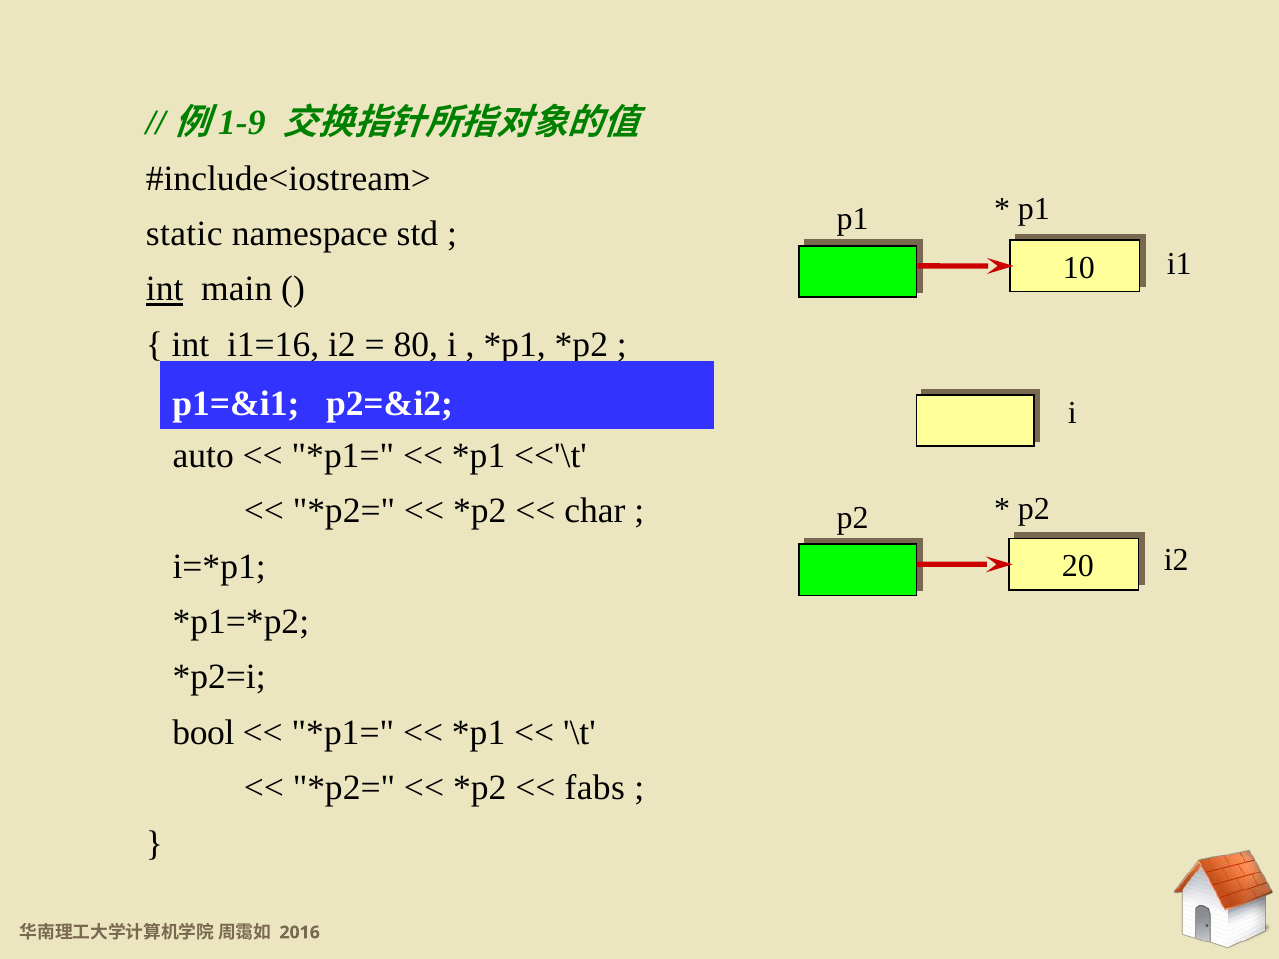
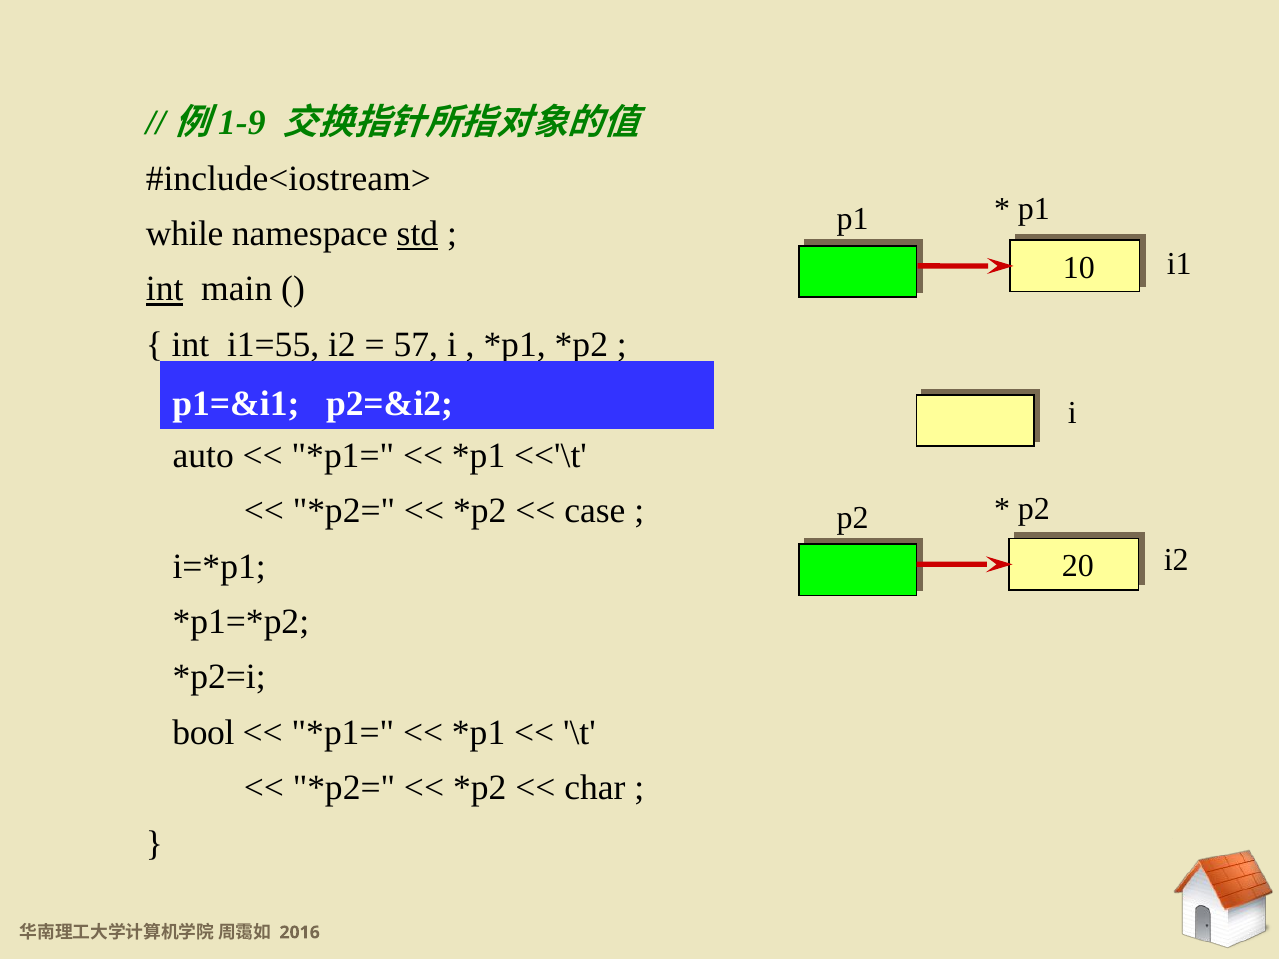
static: static -> while (185, 234)
std underline: none -> present (417, 234)
i1=16: i1=16 -> i1=55 (273, 345)
80: 80 -> 57 (416, 345)
char: char -> case (595, 511)
fabs: fabs -> char (595, 788)
